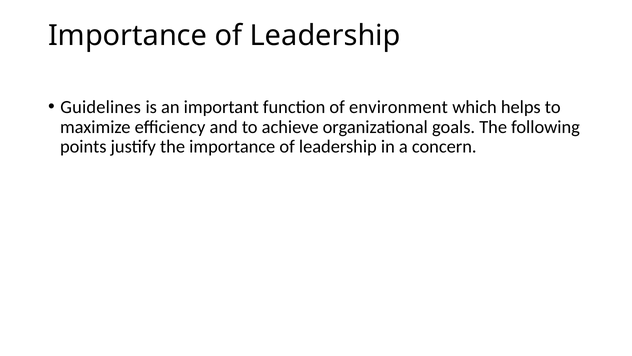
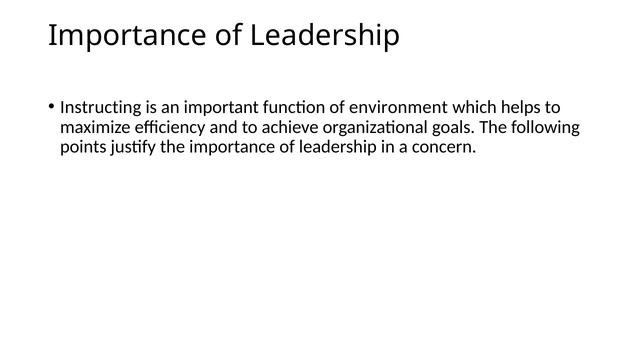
Guidelines: Guidelines -> Instructing (101, 107)
